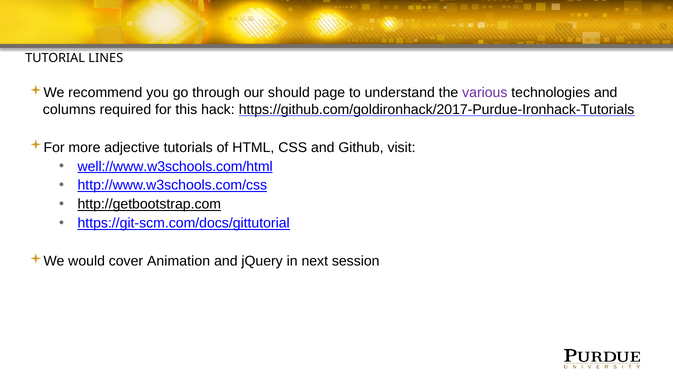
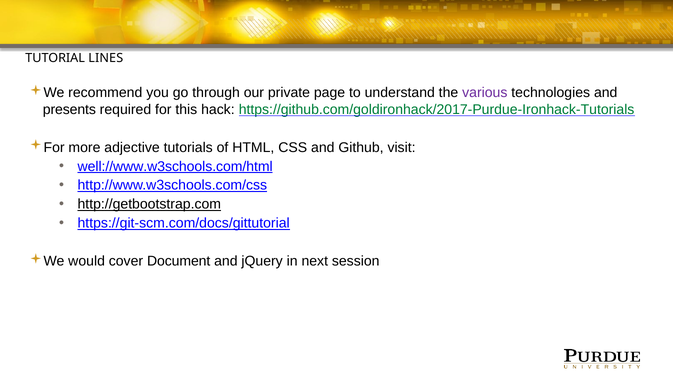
should: should -> private (289, 93)
columns: columns -> presents (69, 109)
https://github.com/goldironhack/2017-Purdue-Ironhack-Tutorials colour: black -> green (437, 109)
Animation: Animation -> Document (179, 261)
